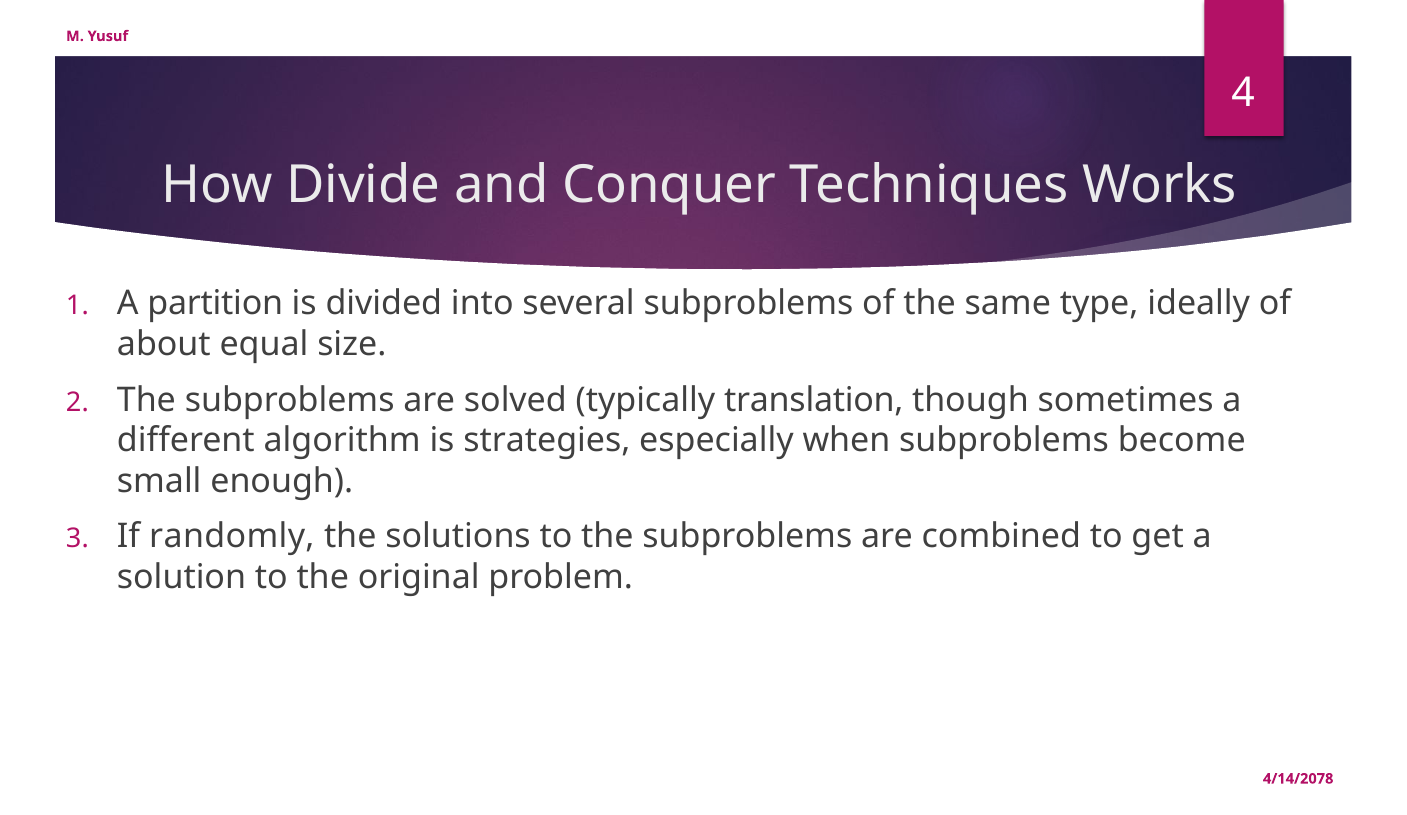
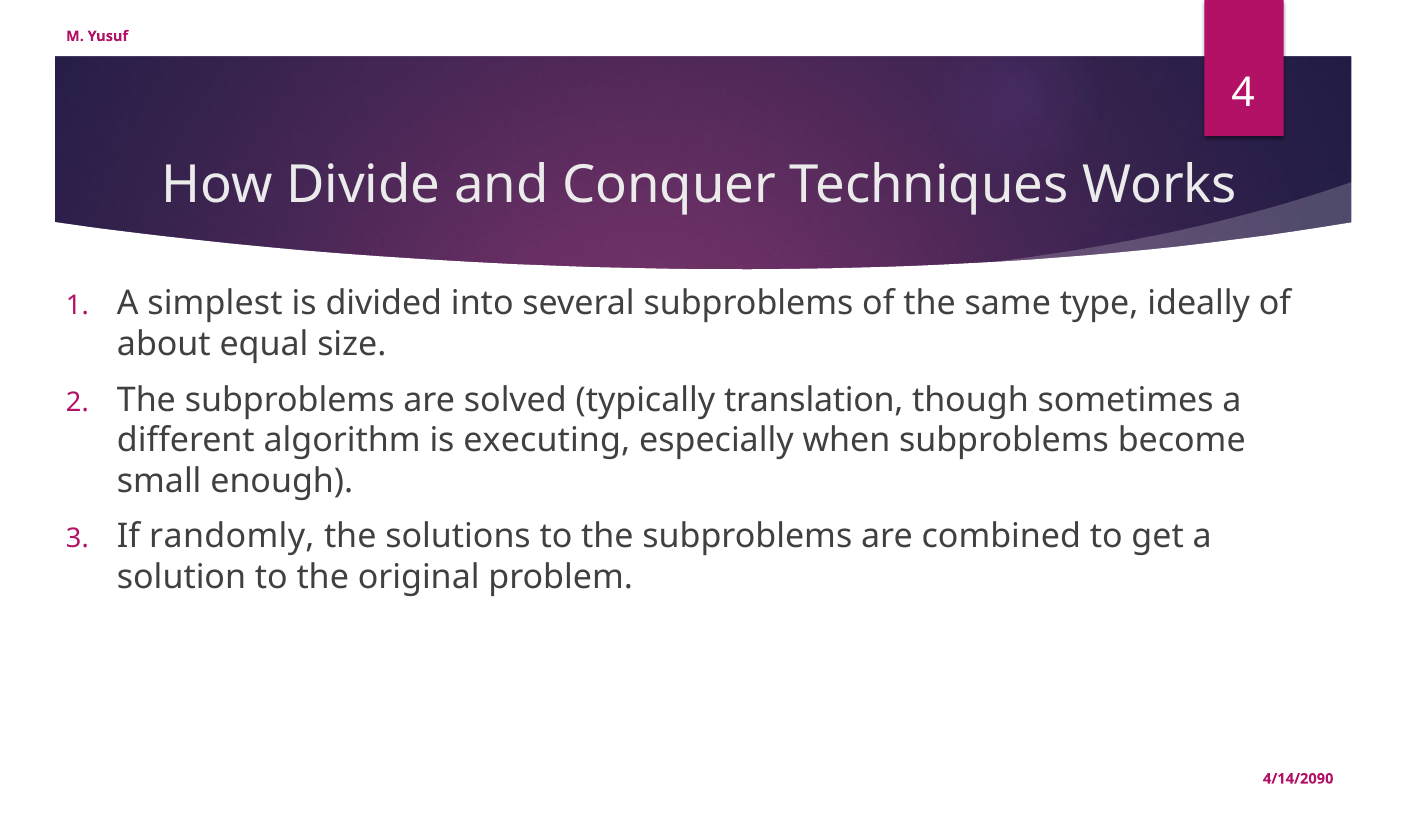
partition: partition -> simplest (215, 304)
strategies: strategies -> executing (547, 441)
4/14/2078: 4/14/2078 -> 4/14/2090 (1298, 779)
